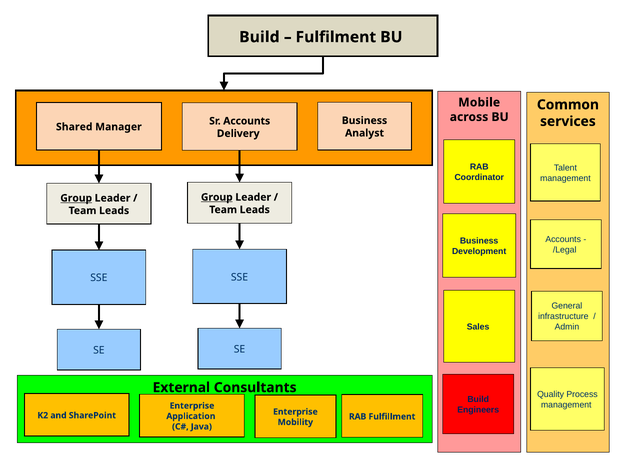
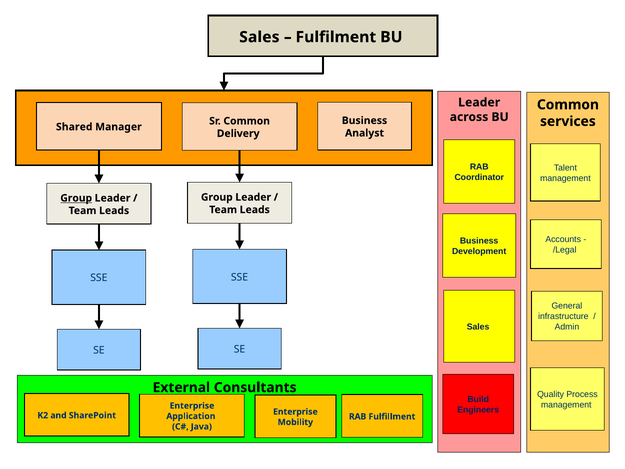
Build: Build -> Sales (259, 37)
Mobile: Mobile -> Leader (479, 102)
Sr Accounts: Accounts -> Common (247, 121)
Group underline: present -> none (217, 197)
